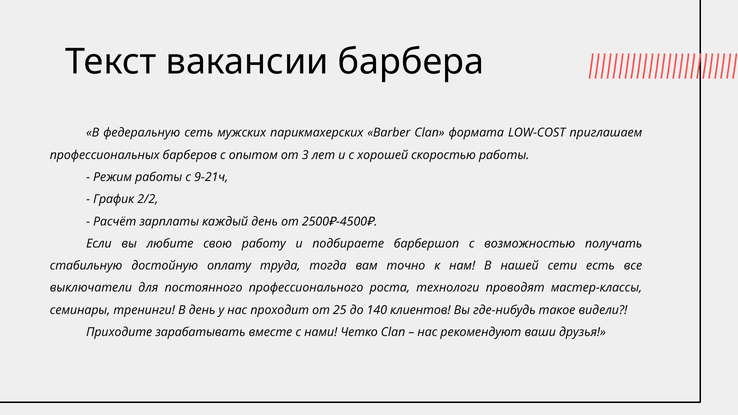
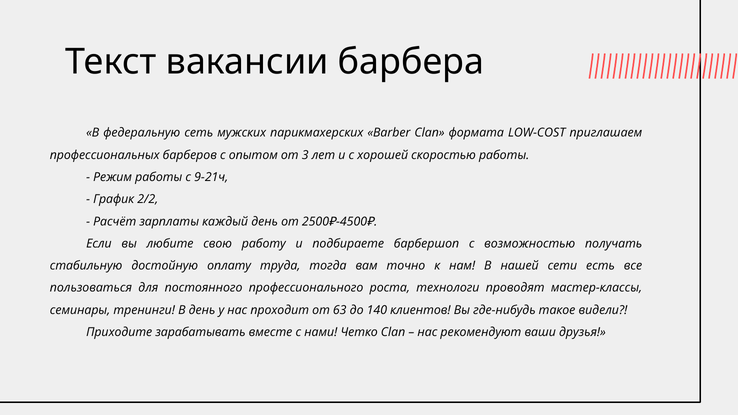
выключатели: выключатели -> пользоваться (91, 288)
25: 25 -> 63 (340, 310)
